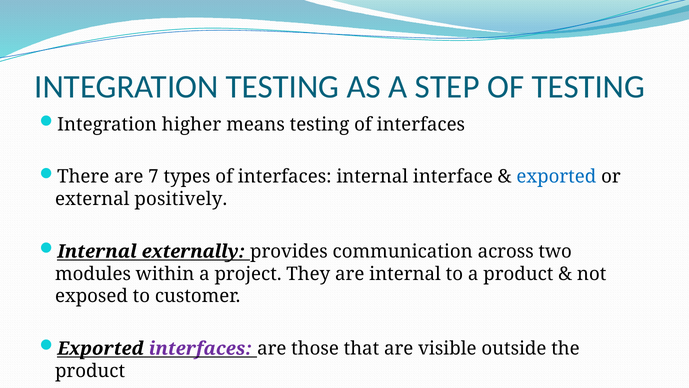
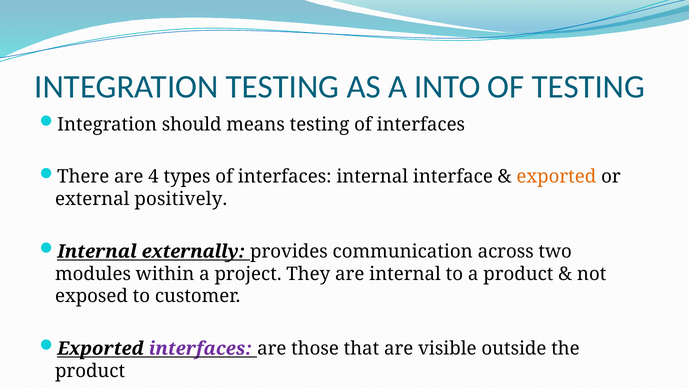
STEP: STEP -> INTO (447, 87)
higher: higher -> should (192, 124)
7: 7 -> 4 (153, 177)
exported colour: blue -> orange (556, 177)
